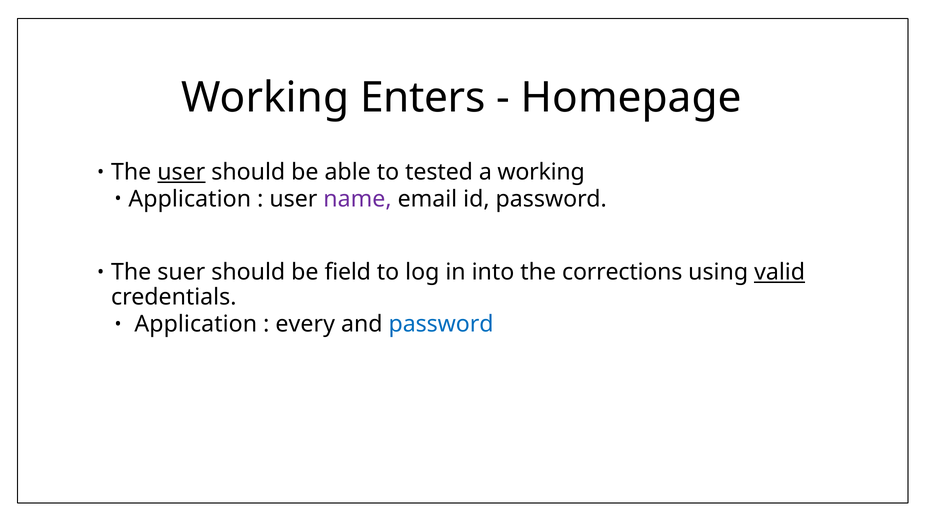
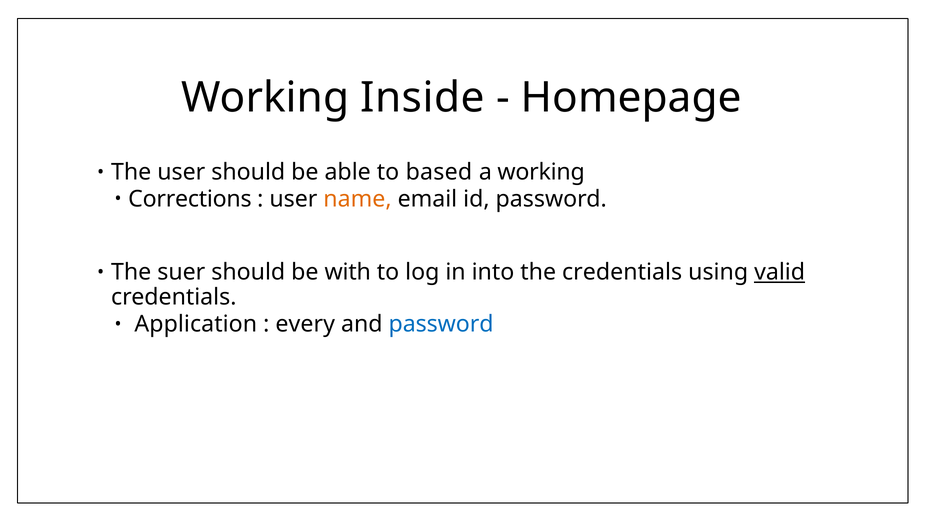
Enters: Enters -> Inside (422, 98)
user underline: present -> none (181, 172)
tested: tested -> based (439, 172)
Application: Application -> Corrections (190, 199)
name colour: purple -> orange (357, 199)
field: field -> with (348, 272)
the corrections: corrections -> credentials (622, 272)
